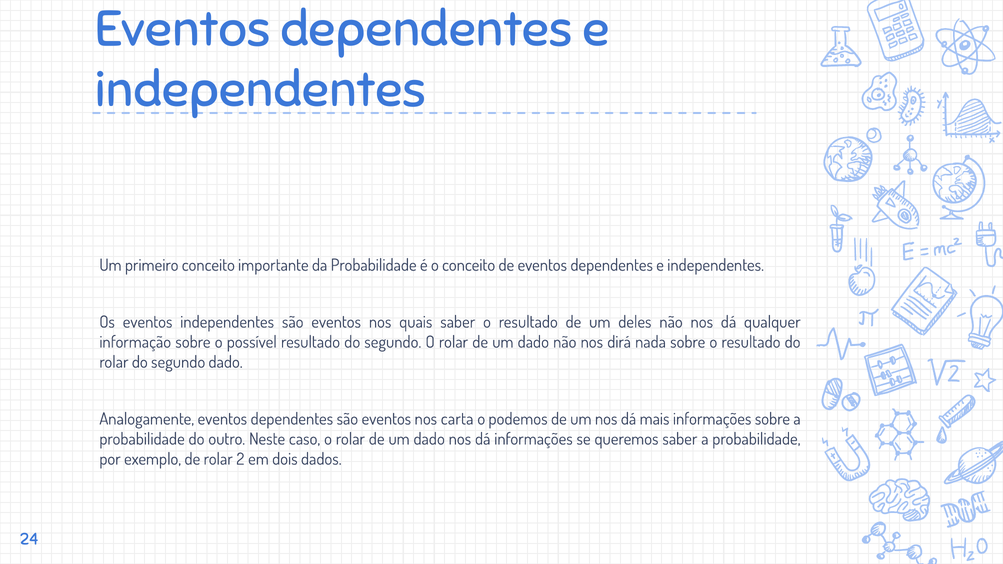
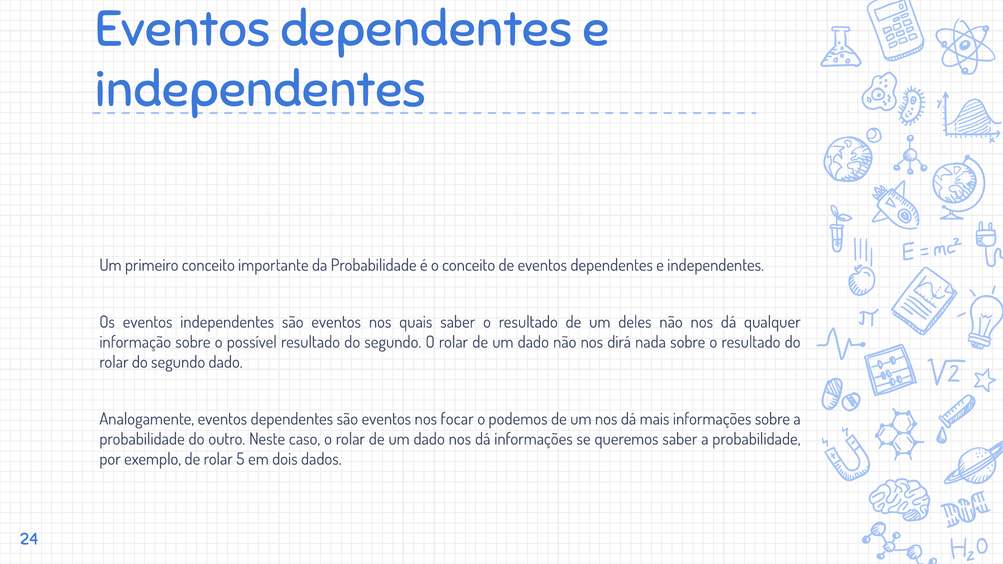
carta: carta -> focar (457, 419)
2: 2 -> 5 (240, 459)
